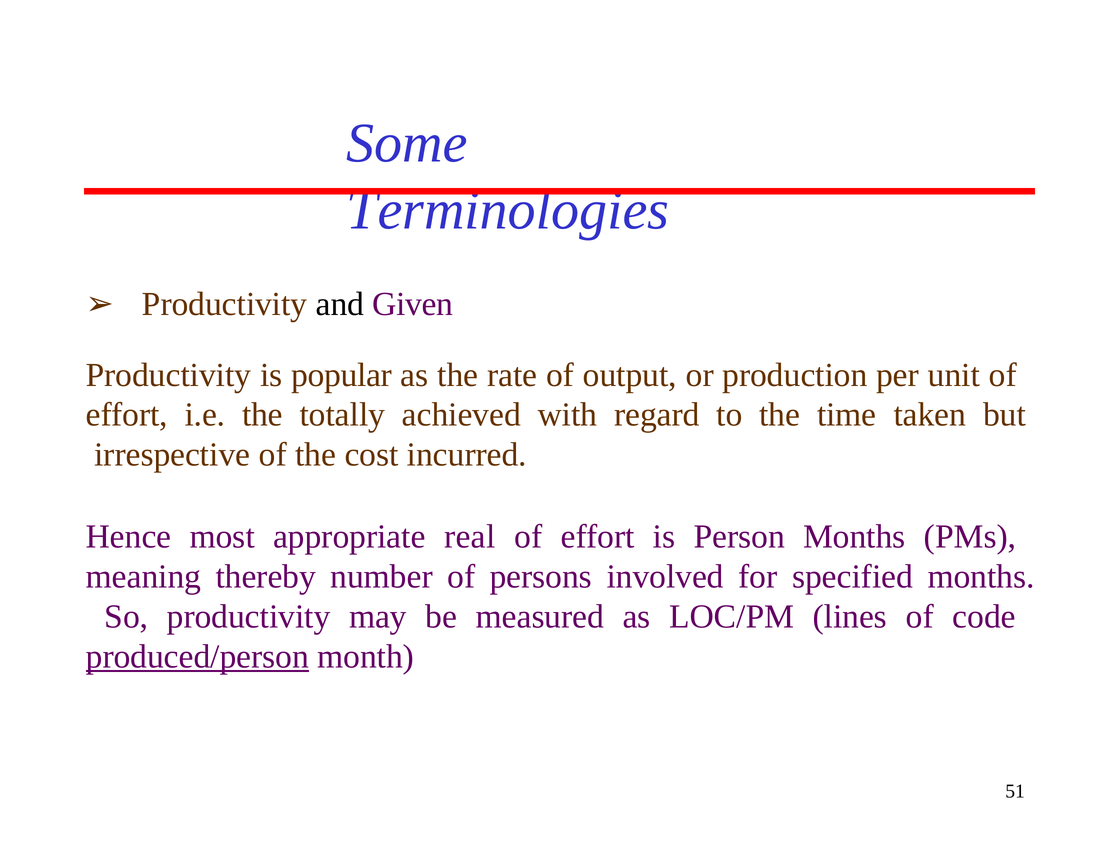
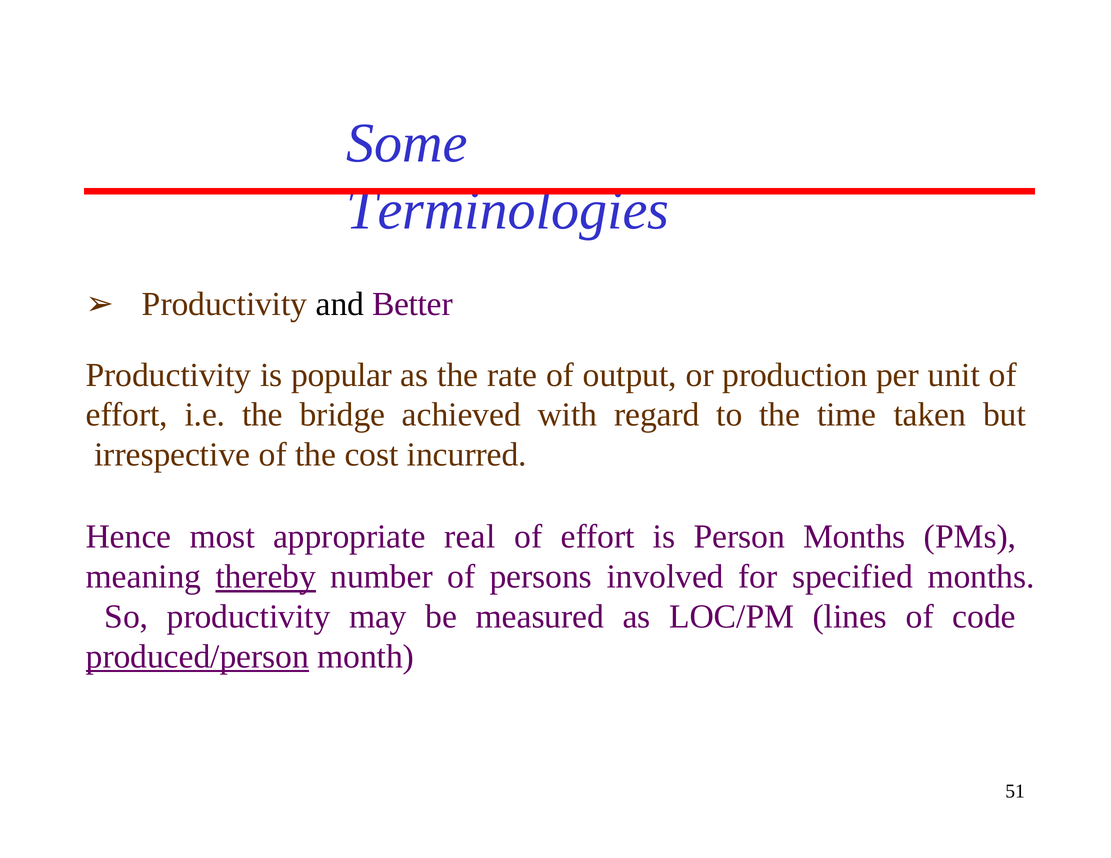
Given: Given -> Better (412, 304)
totally: totally -> bridge (342, 415)
thereby underline: none -> present (266, 577)
